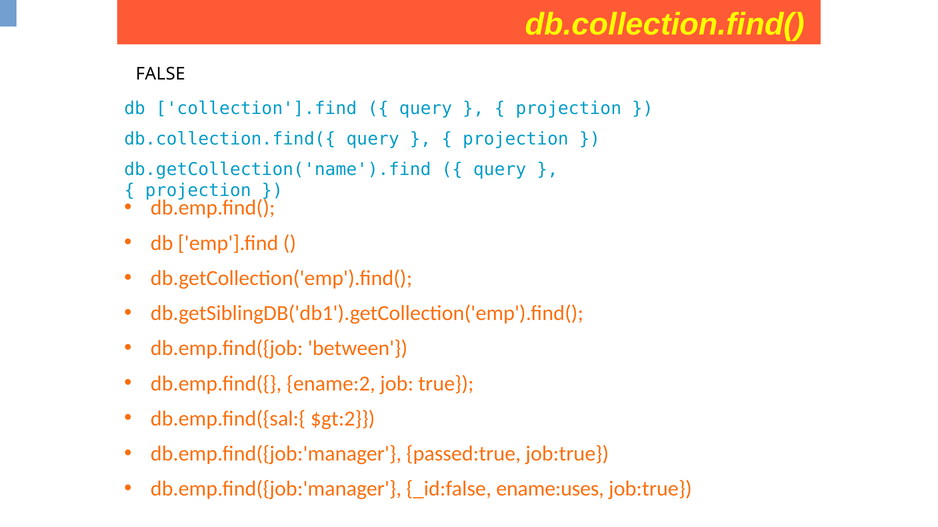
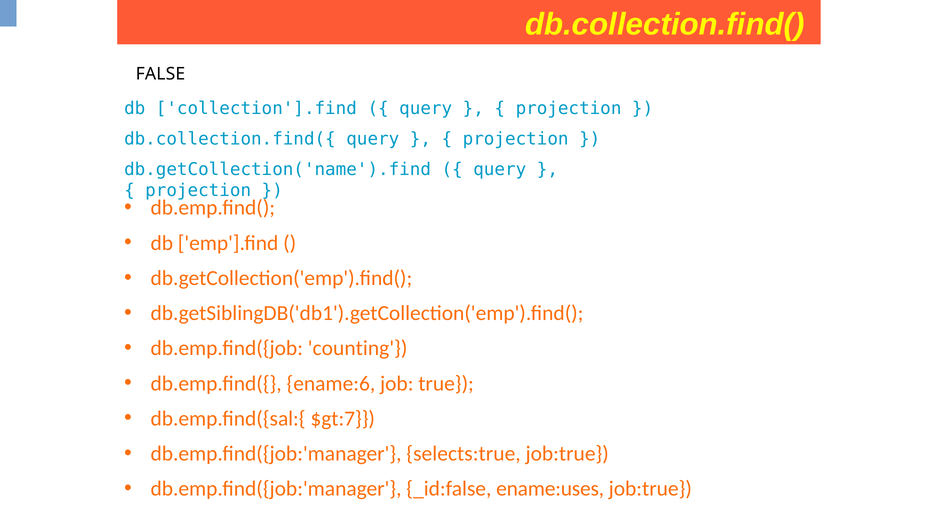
between: between -> counting (358, 349)
ename:2: ename:2 -> ename:6 (331, 384)
$gt:2: $gt:2 -> $gt:7 (343, 419)
passed:true: passed:true -> selects:true (464, 454)
